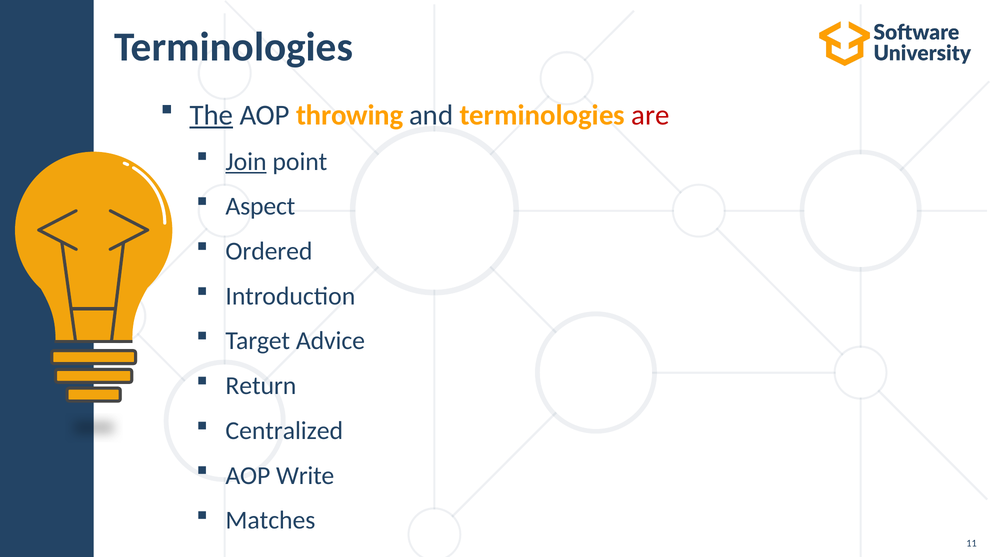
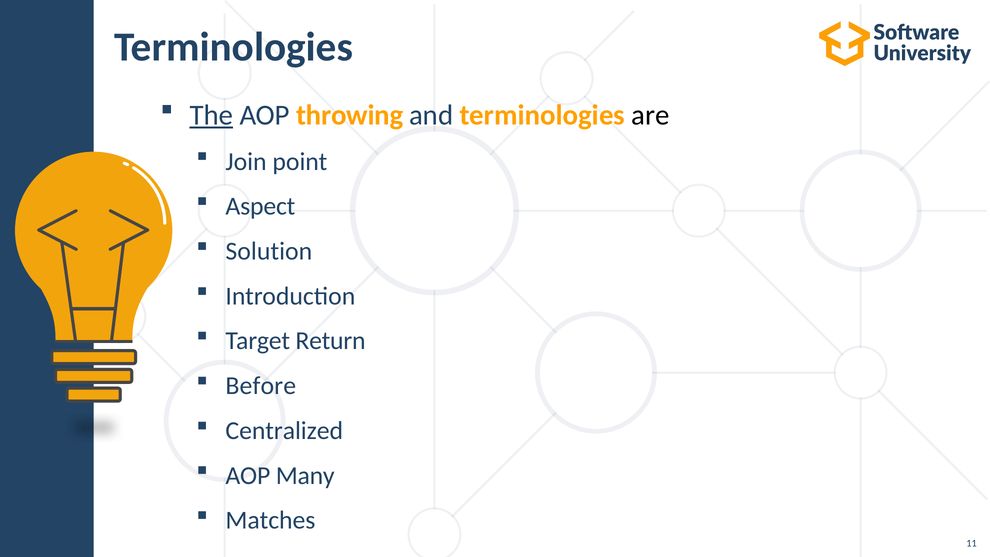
are colour: red -> black (650, 115)
Join underline: present -> none (246, 162)
Ordered: Ordered -> Solution (269, 251)
Advice: Advice -> Return (331, 341)
Return: Return -> Before (261, 386)
Write: Write -> Many (305, 475)
